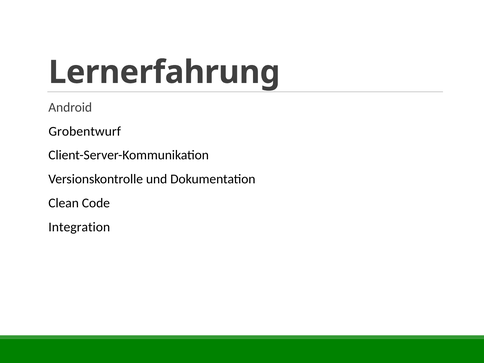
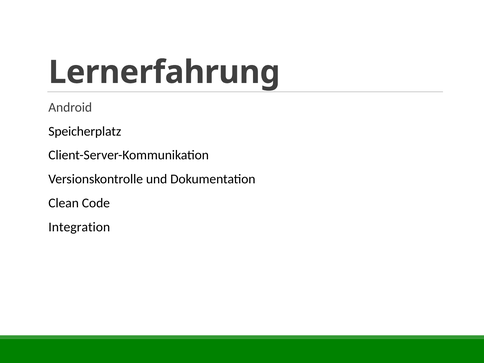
Grobentwurf: Grobentwurf -> Speicherplatz (85, 131)
